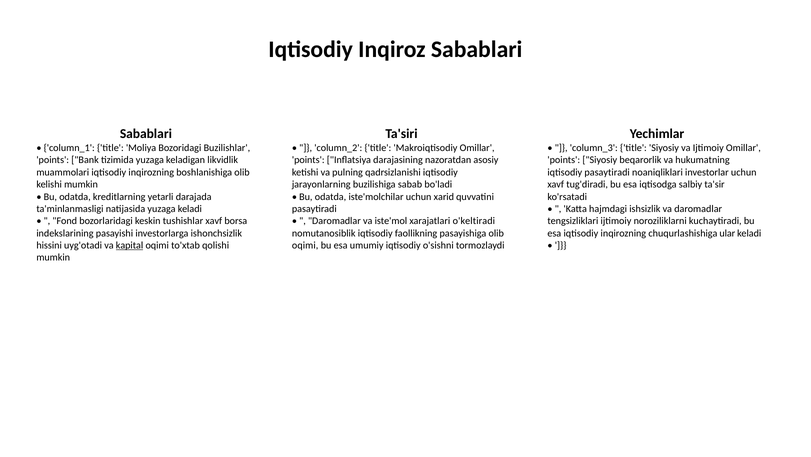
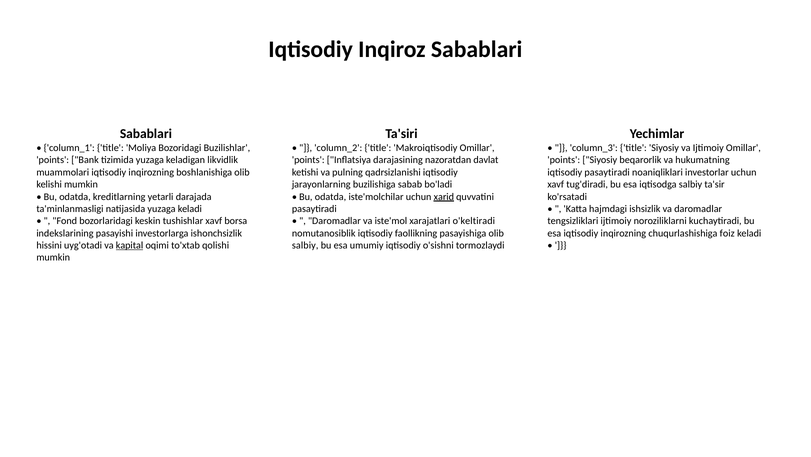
asosiy: asosiy -> davlat (486, 160)
xarid underline: none -> present (444, 196)
ular: ular -> foiz (727, 233)
oqimi: oqimi -> salbiy (305, 245)
